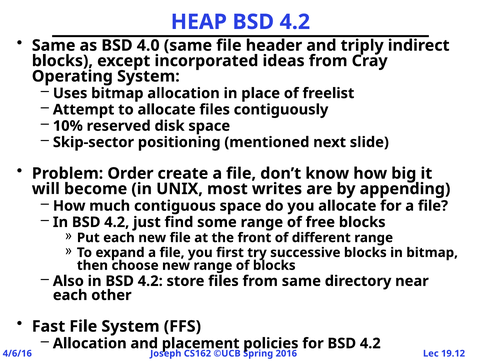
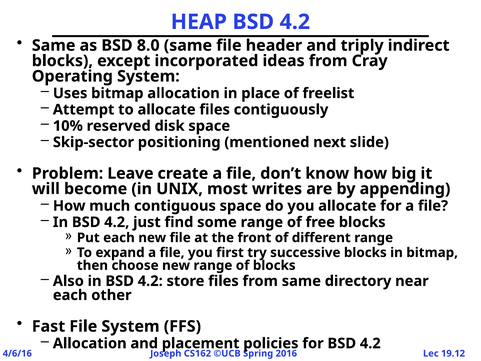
4.0: 4.0 -> 8.0 (148, 45)
Order: Order -> Leave (130, 173)
